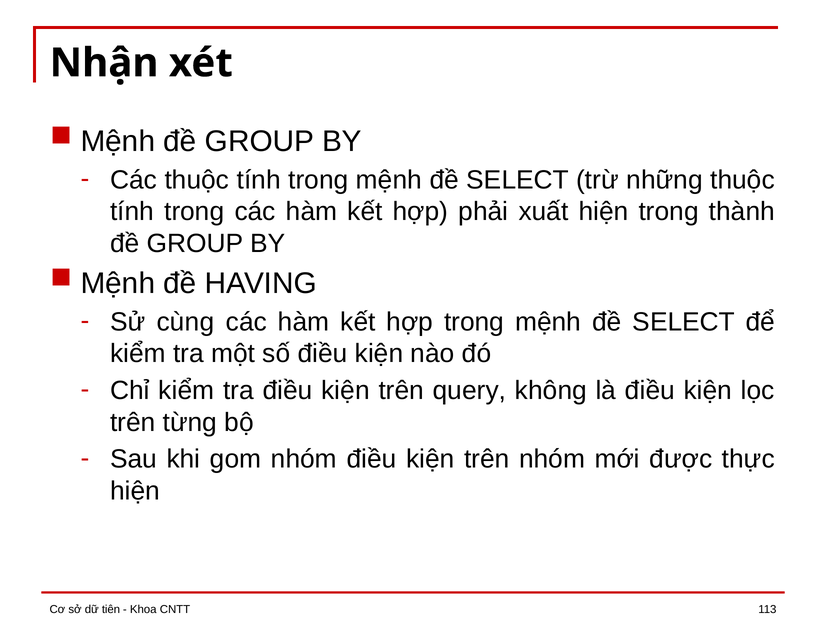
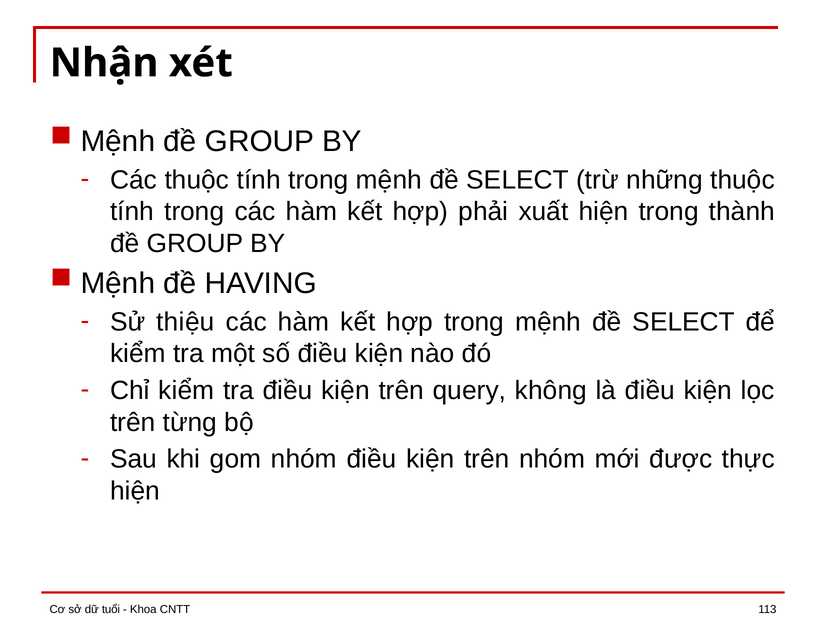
cùng: cùng -> thiệu (185, 322)
tiên: tiên -> tuổi (111, 609)
